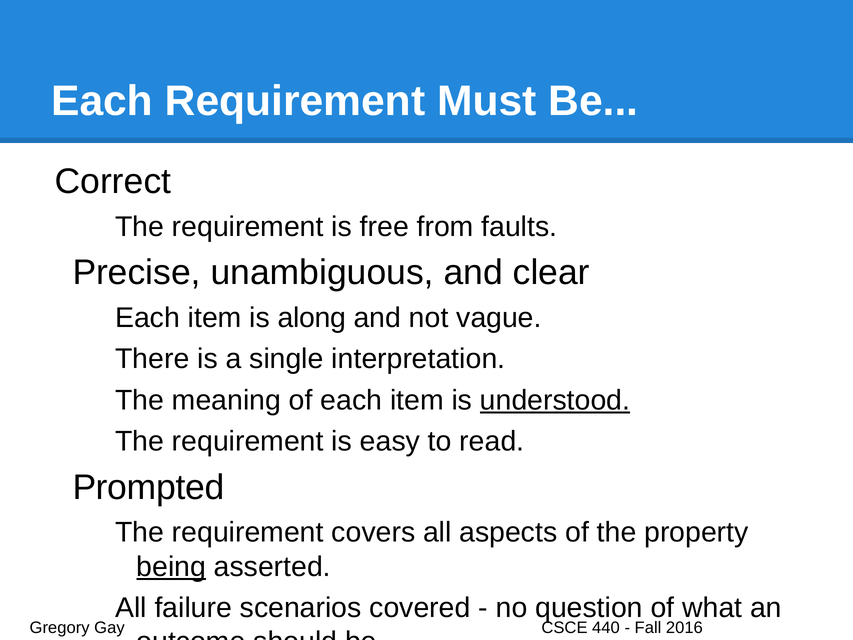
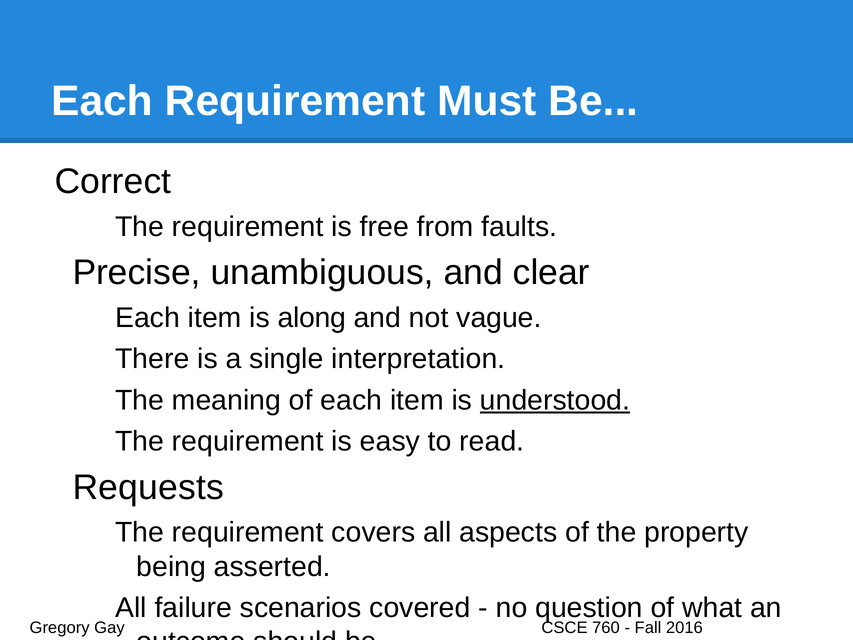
Prompted: Prompted -> Requests (148, 487)
being underline: present -> none (171, 566)
440: 440 -> 760 (606, 627)
